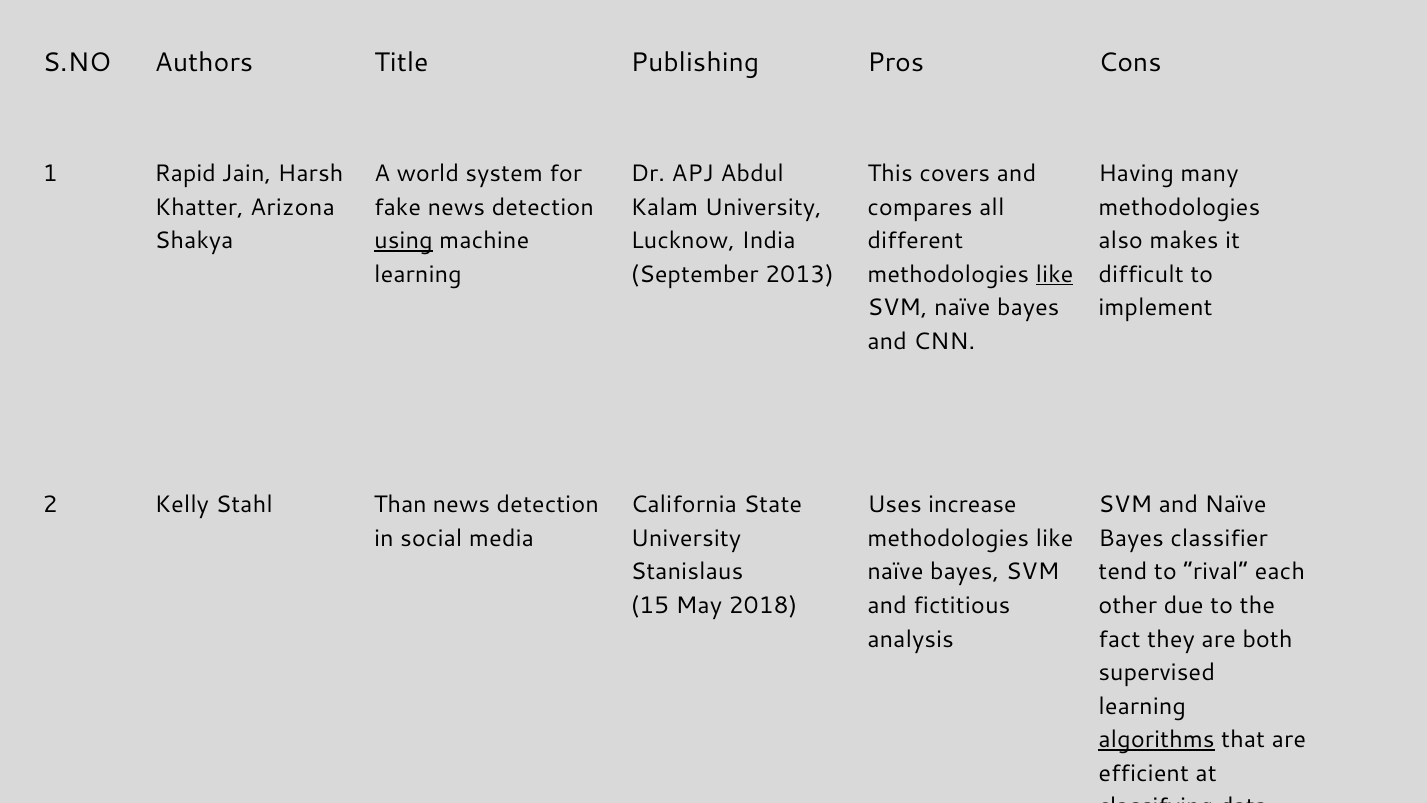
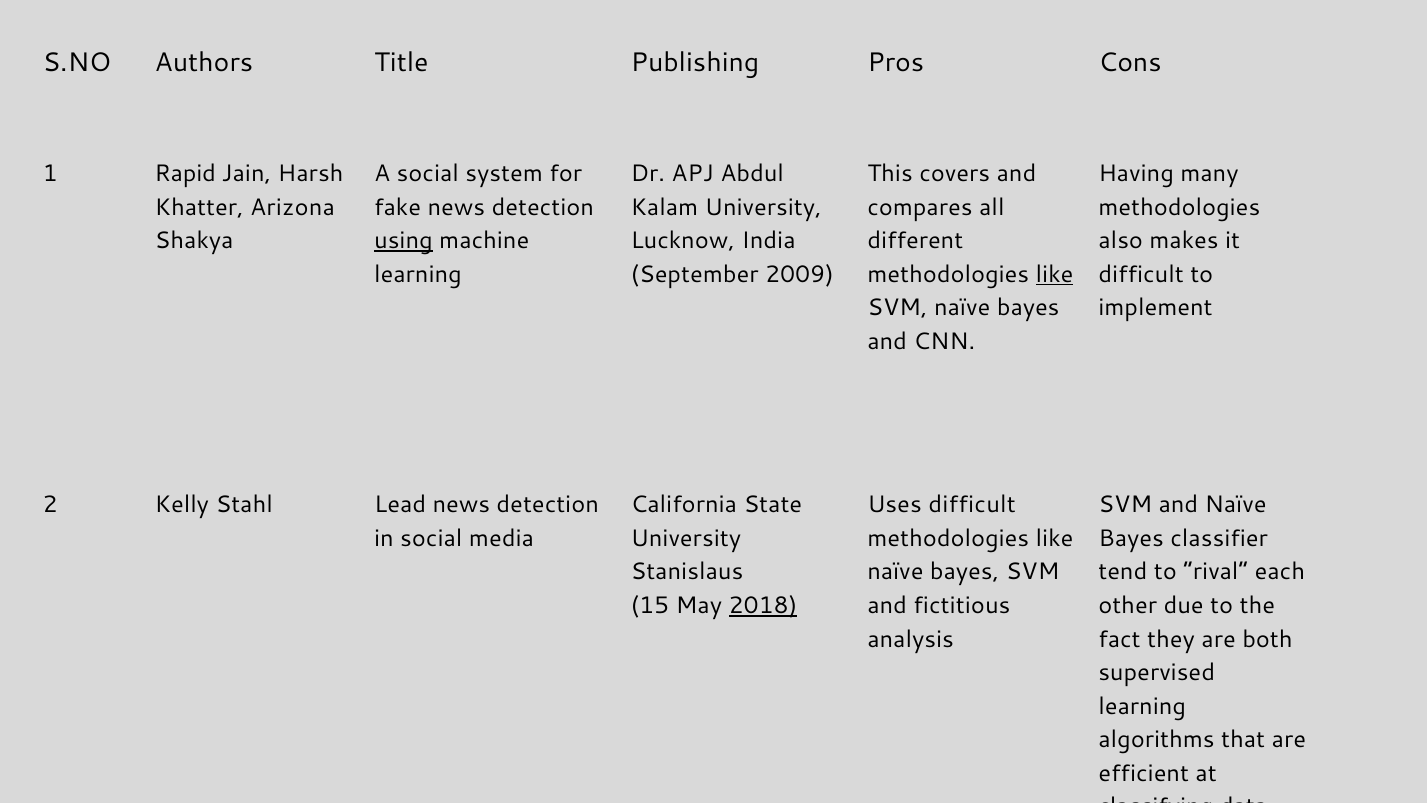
A world: world -> social (428, 174)
2013: 2013 -> 2009 (799, 274)
Than: Than -> Lead (400, 505)
Uses increase: increase -> difficult (972, 505)
2018 underline: none -> present (763, 605)
algorithms underline: present -> none (1157, 740)
